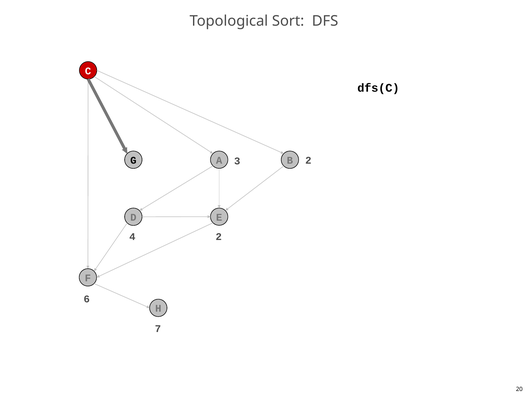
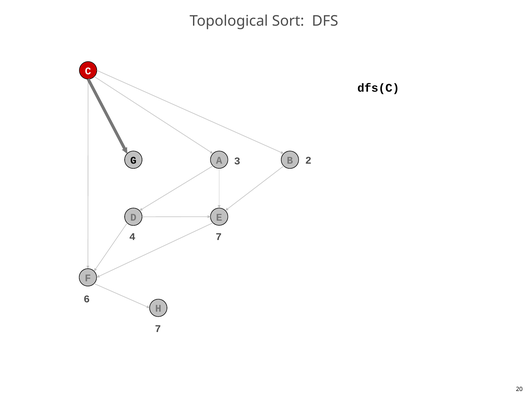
4 2: 2 -> 7 (219, 237)
